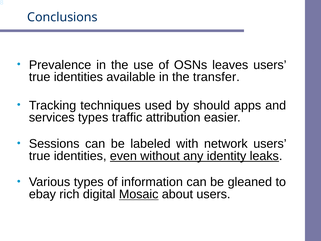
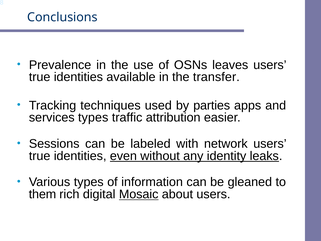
should: should -> parties (212, 105)
ebay: ebay -> them (42, 194)
